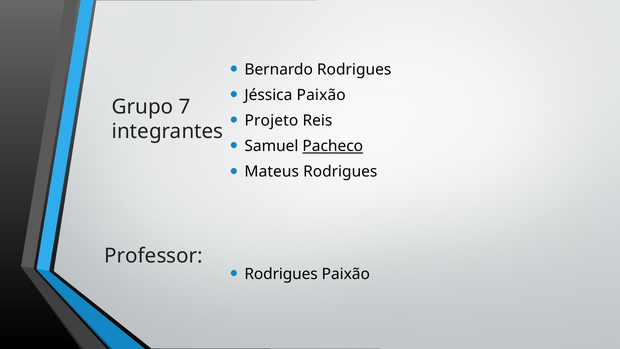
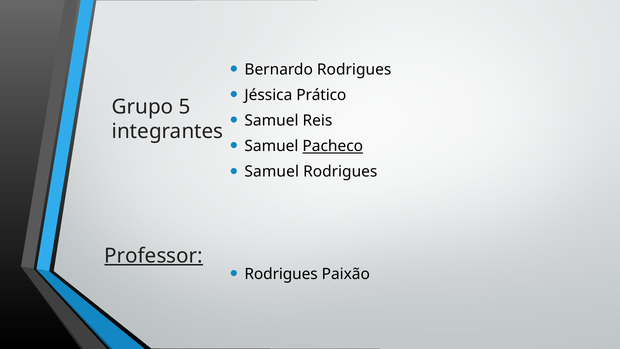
Jéssica Paixão: Paixão -> Prático (321, 95)
7: 7 -> 5 (185, 107)
Projeto: Projeto -> Samuel (272, 121)
Mateus: Mateus -> Samuel (272, 172)
Professor underline: none -> present (154, 256)
